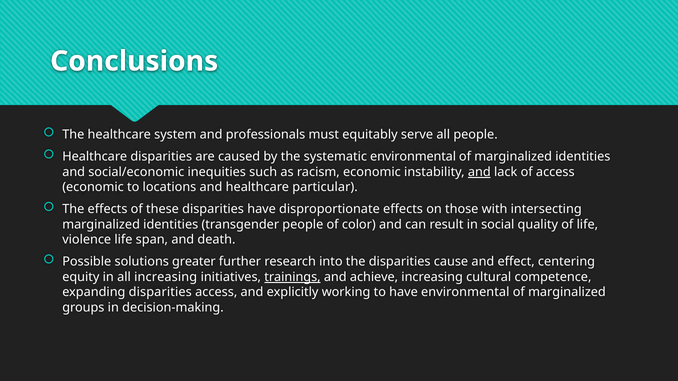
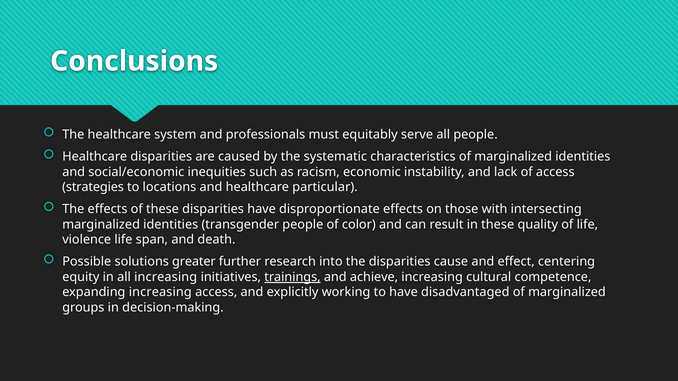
systematic environmental: environmental -> characteristics (413, 157)
and underline: present -> none (479, 172)
economic: economic -> strategies (93, 187)
in social: social -> these (498, 225)
expanding disparities: disparities -> increasing (160, 293)
have environmental: environmental -> disadvantaged (465, 293)
